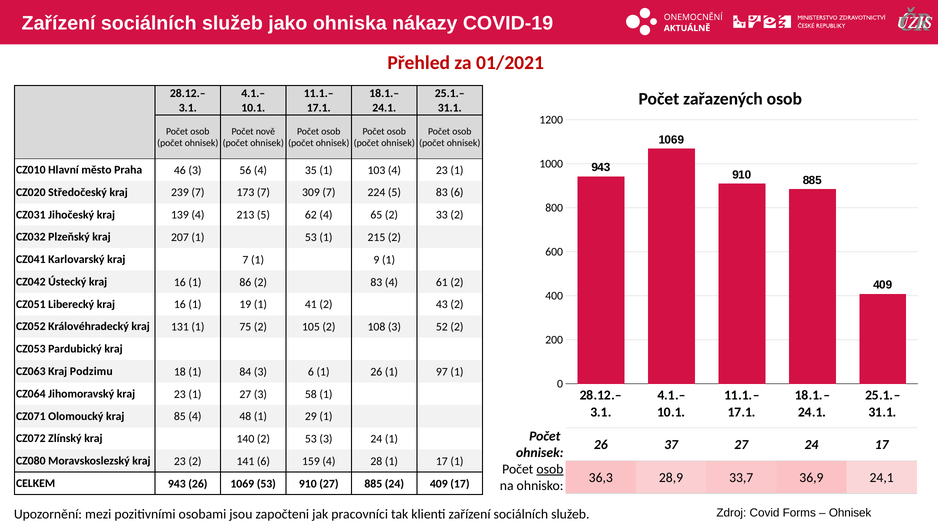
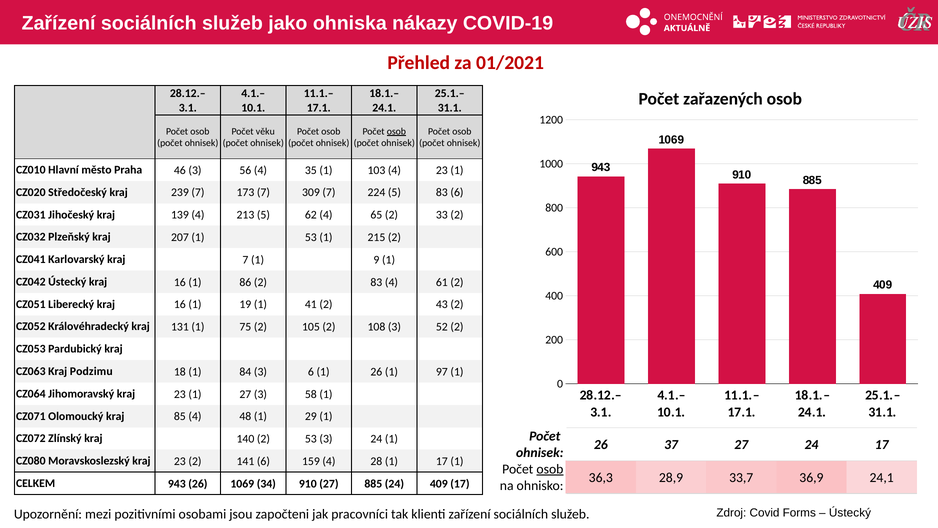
nově: nově -> věku (265, 131)
osob underline: none -> present (396, 131)
1069 53: 53 -> 34 (266, 483)
Ohnisek: Ohnisek -> Ústecký (850, 513)
